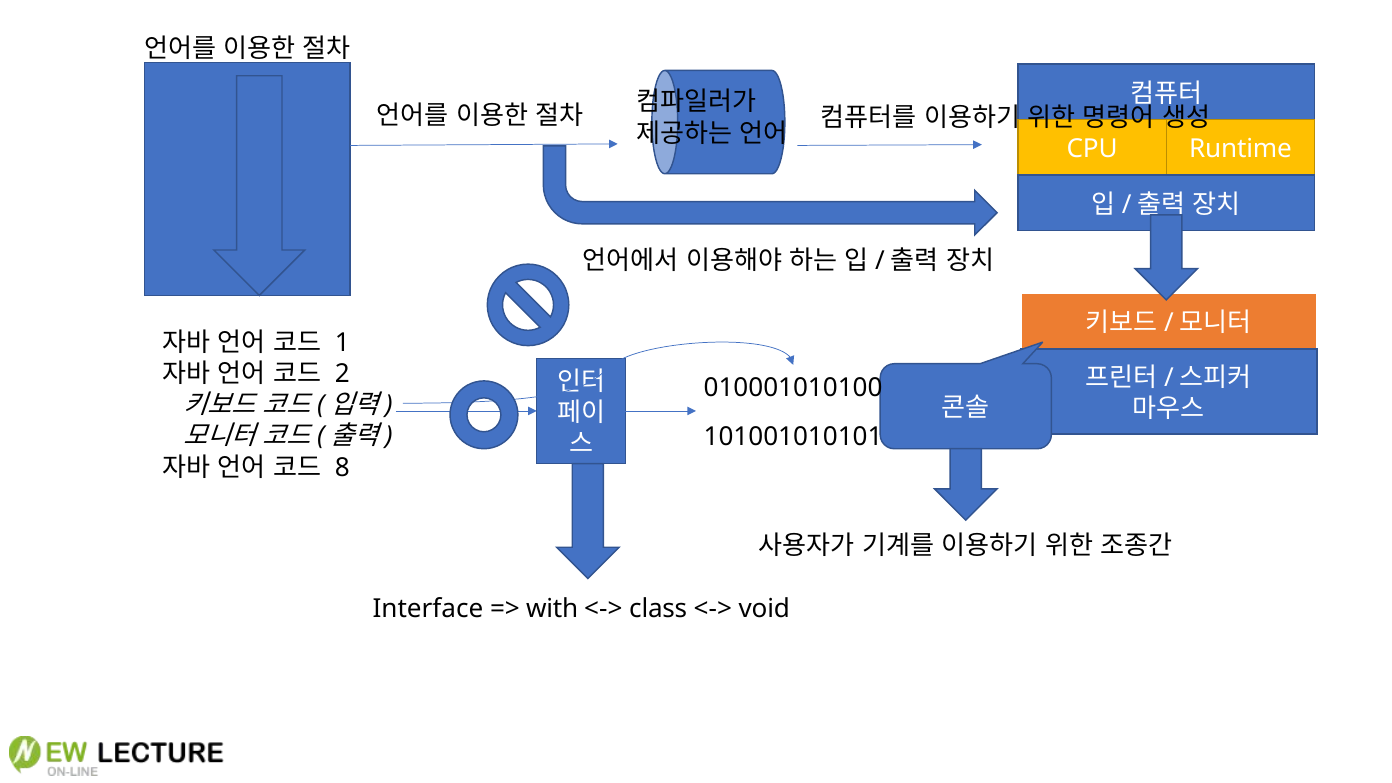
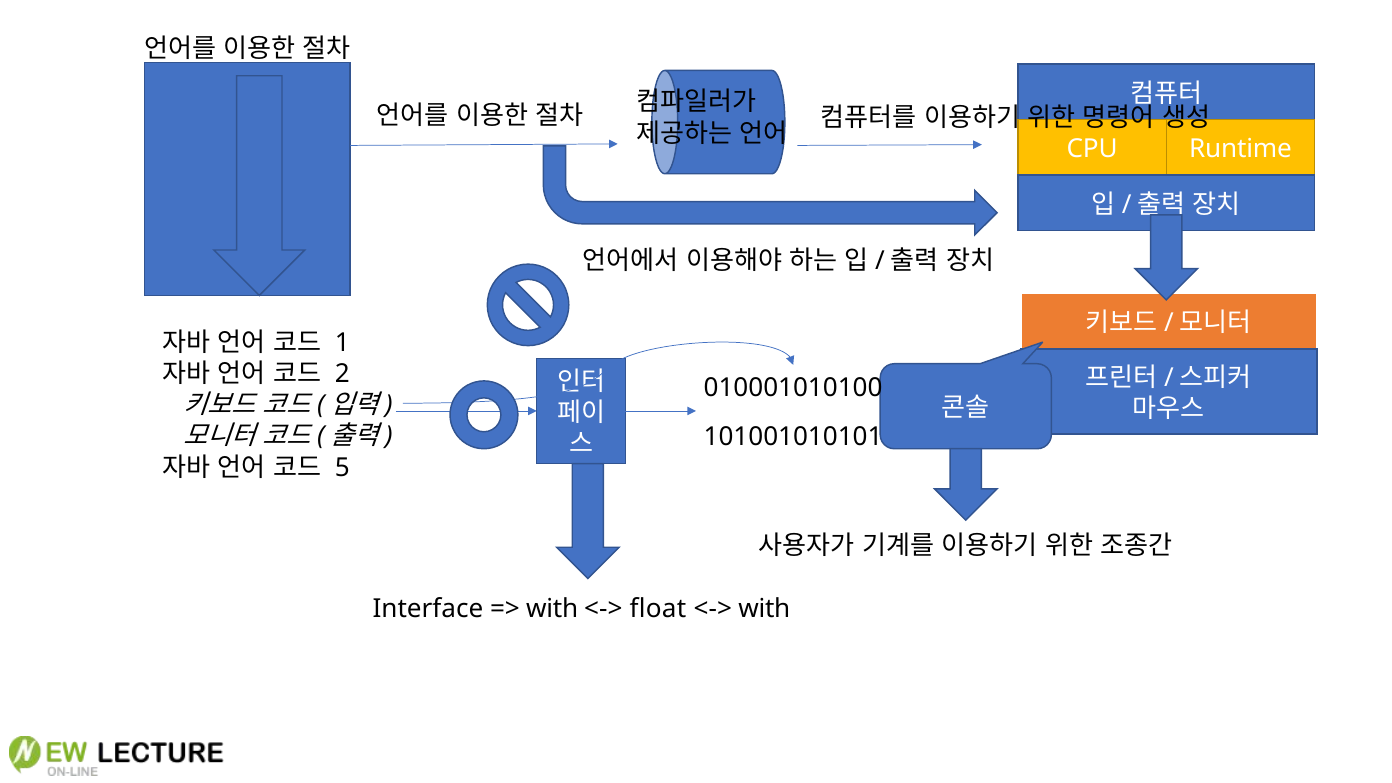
8: 8 -> 5 (342, 468)
class: class -> float (658, 609)
void: void -> with (764, 609)
